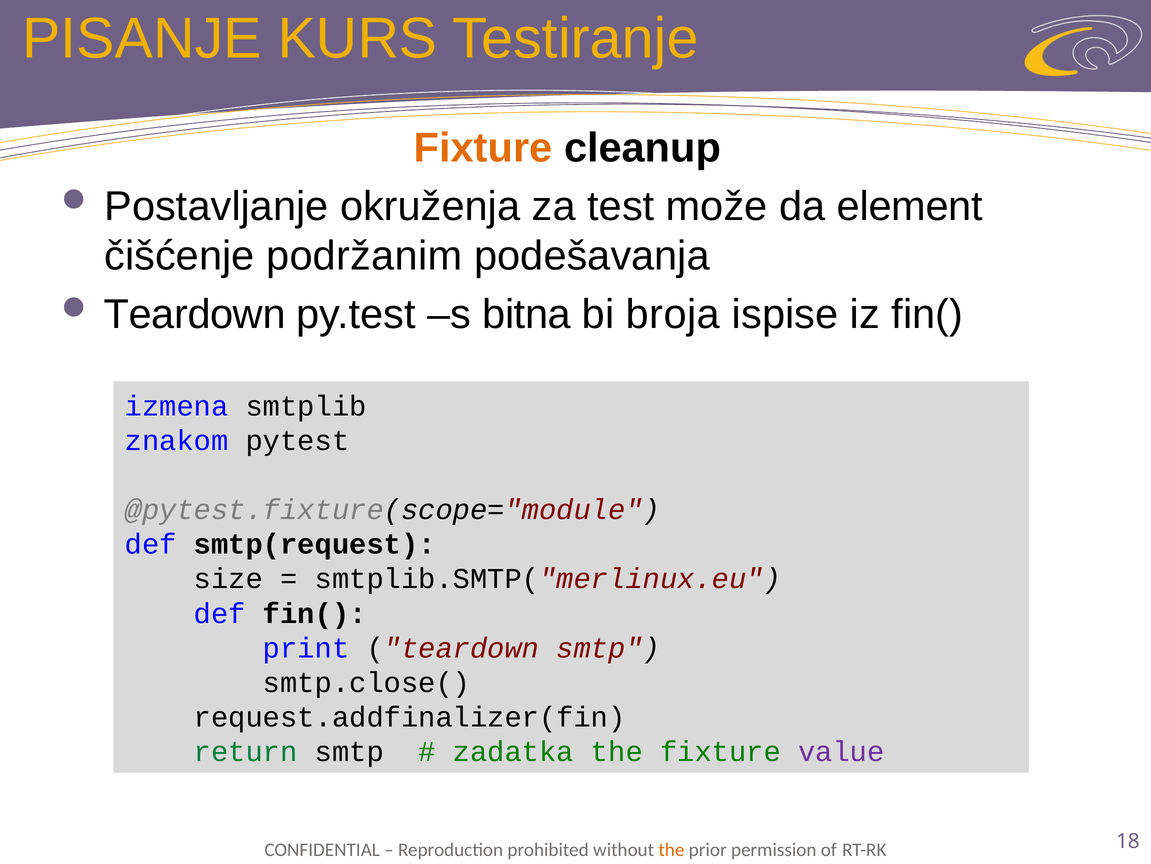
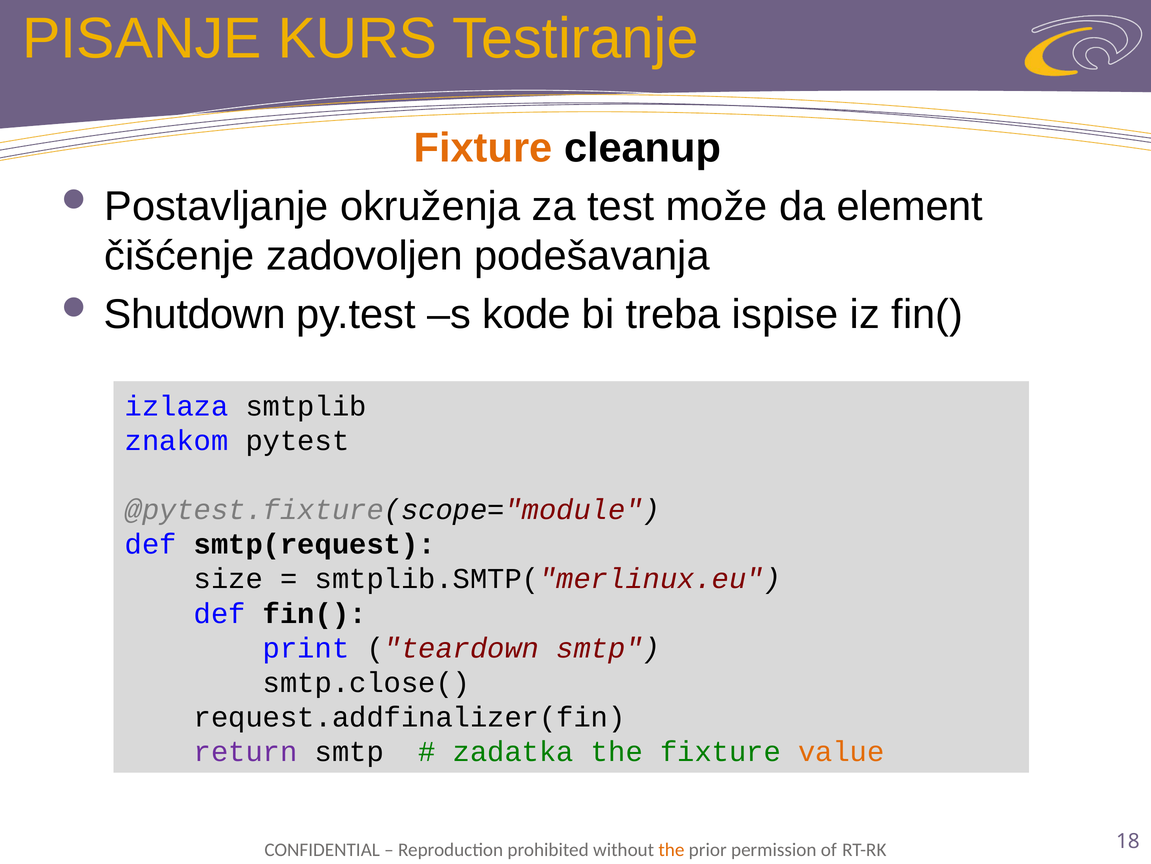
podržanim: podržanim -> zadovoljen (364, 256)
Teardown: Teardown -> Shutdown (195, 314)
bitna: bitna -> kode (527, 314)
broja: broja -> treba (673, 314)
izmena: izmena -> izlaza (177, 406)
return colour: green -> purple (246, 751)
value colour: purple -> orange (841, 751)
